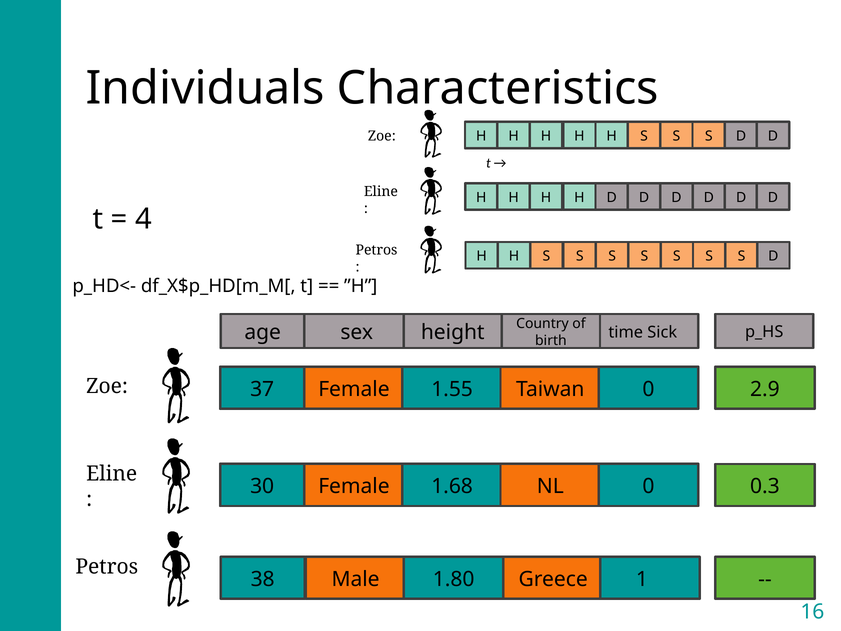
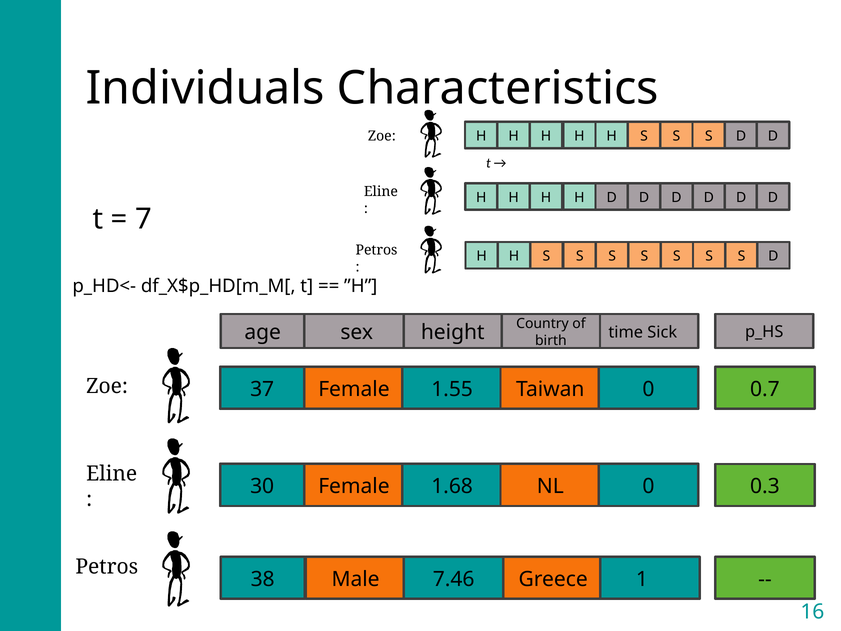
4: 4 -> 7 (144, 219)
2.9: 2.9 -> 0.7 (765, 389)
1.80: 1.80 -> 7.46 (454, 579)
